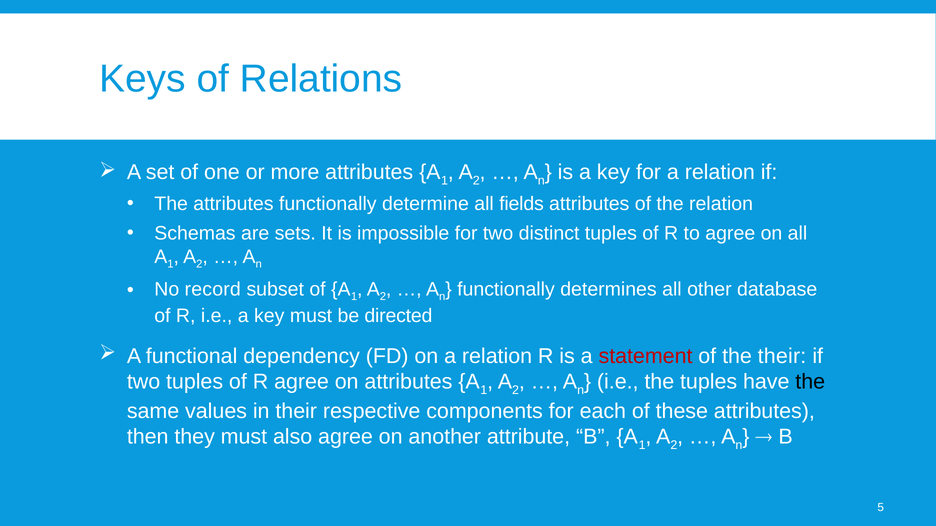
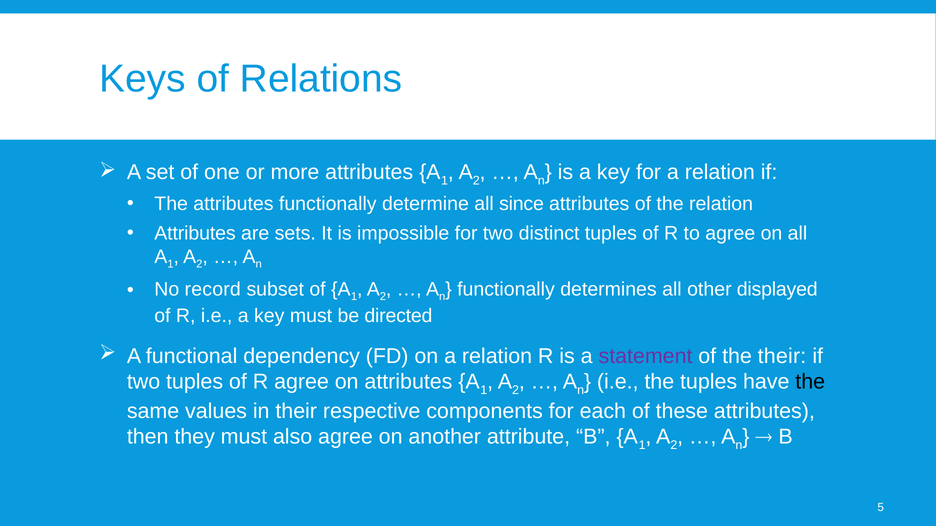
fields: fields -> since (522, 204)
Schemas: Schemas -> Attributes (195, 234)
database: database -> displayed (777, 289)
statement colour: red -> purple (646, 356)
